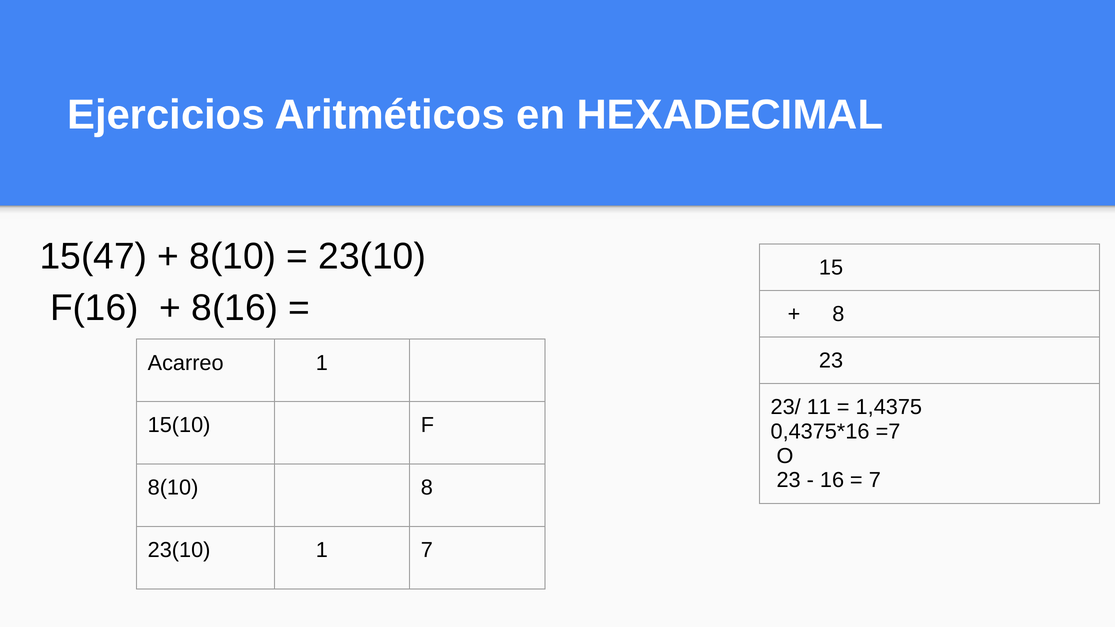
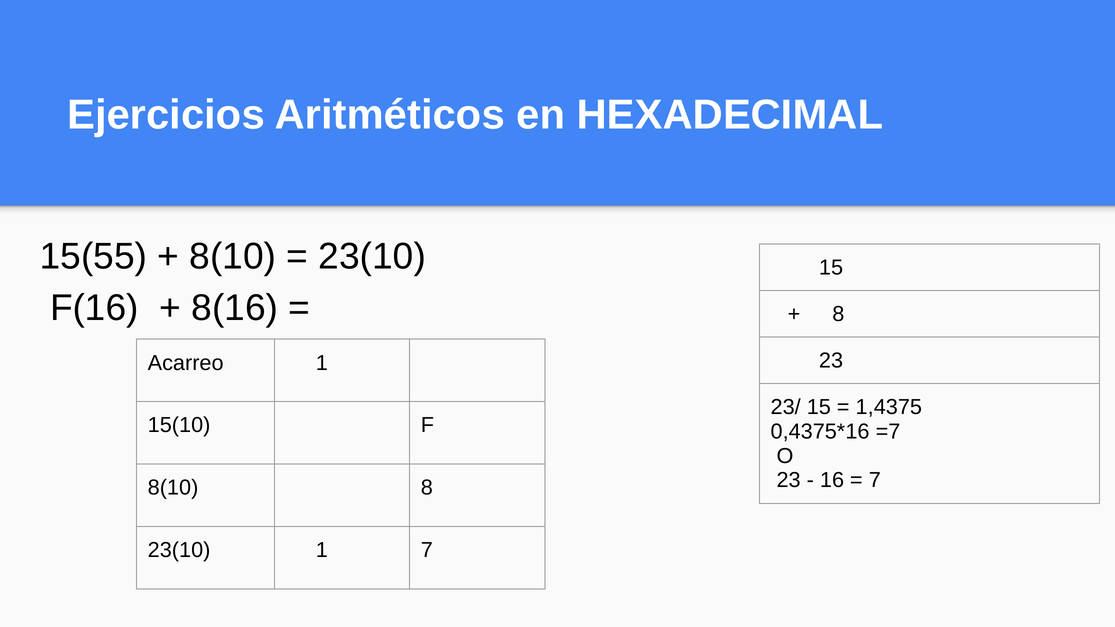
15(47: 15(47 -> 15(55 (93, 257)
23/ 11: 11 -> 15 (819, 407)
